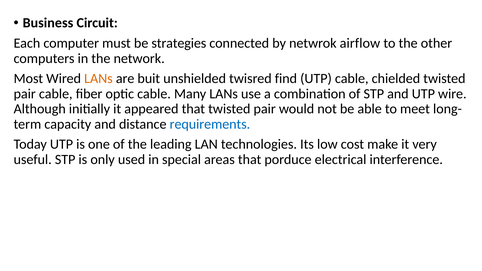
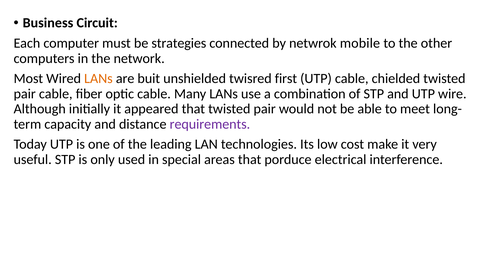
airflow: airflow -> mobile (360, 43)
find: find -> first (286, 79)
requirements colour: blue -> purple (210, 124)
